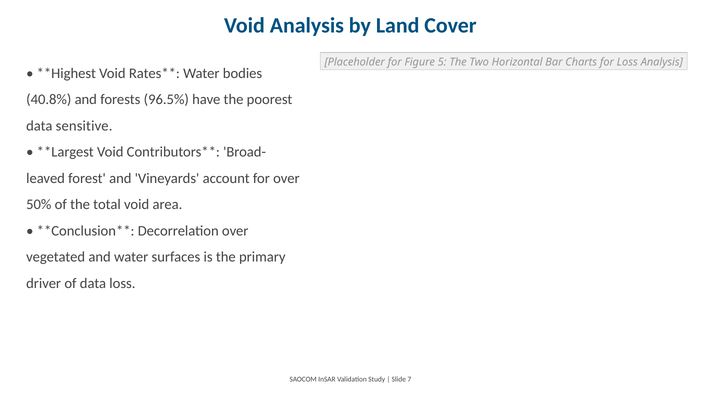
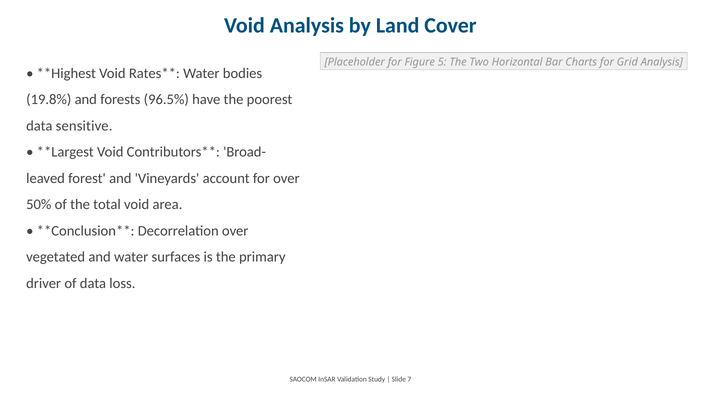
for Loss: Loss -> Grid (627, 62)
40.8%: 40.8% -> 19.8% (49, 100)
